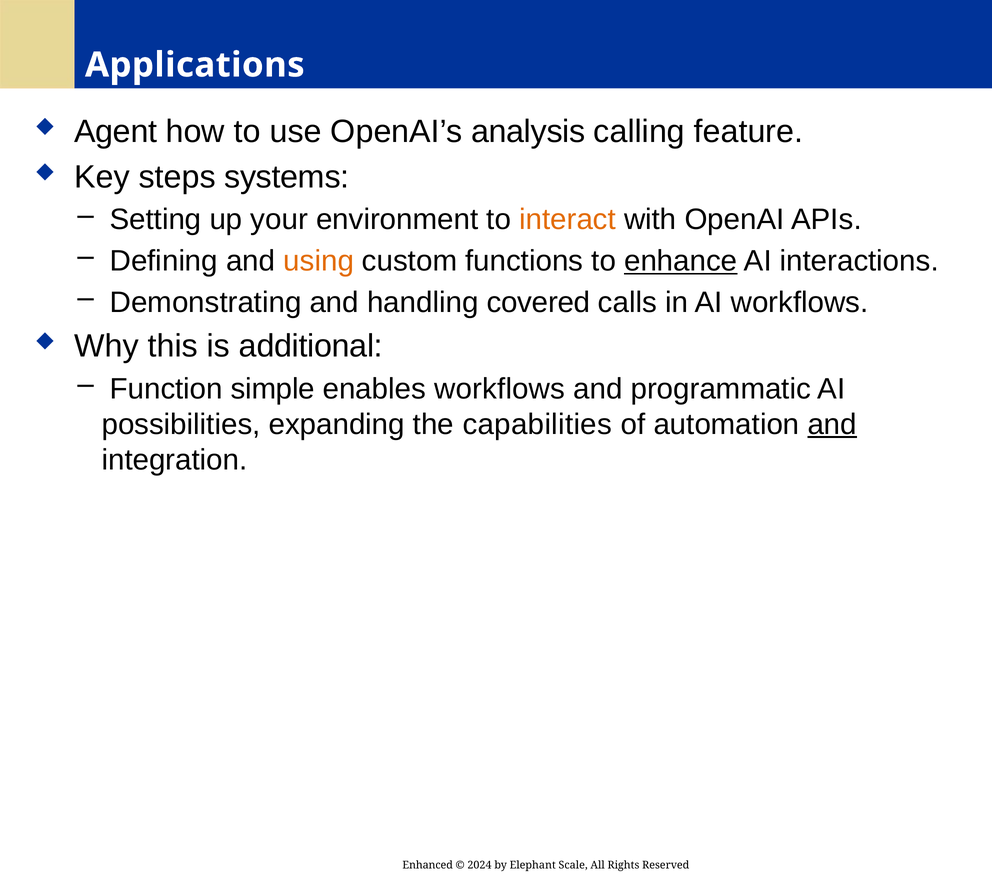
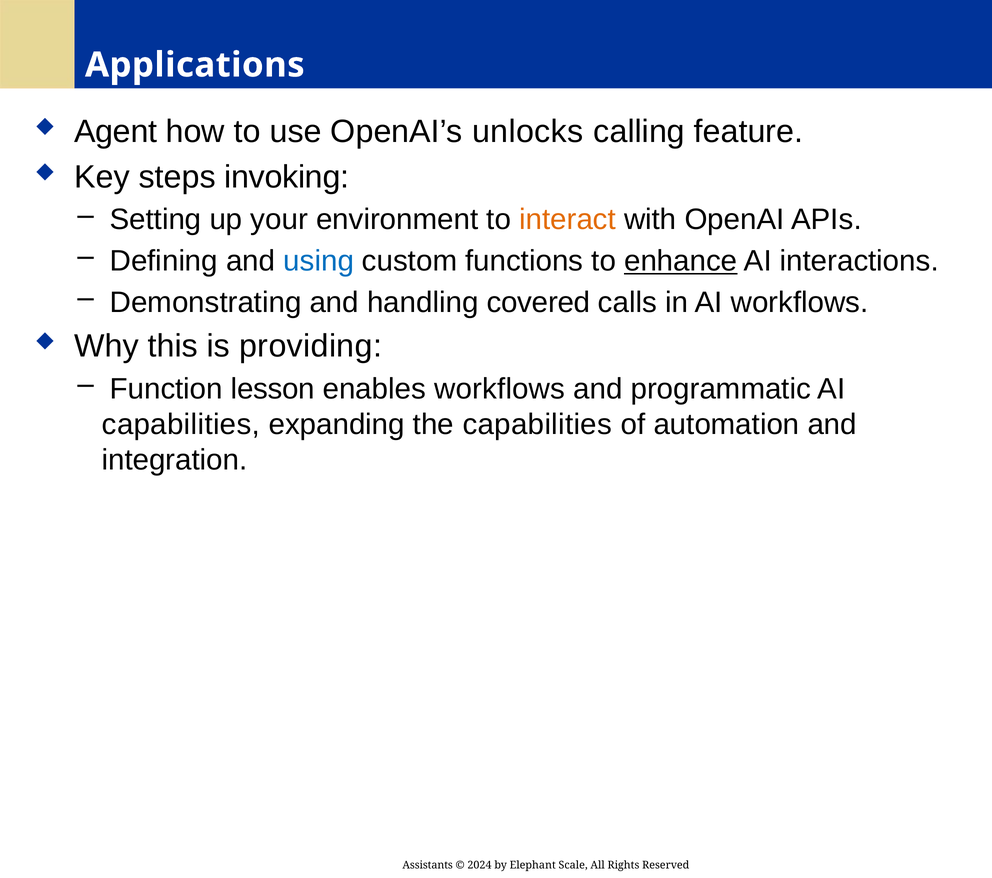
analysis: analysis -> unlocks (528, 132)
systems: systems -> invoking (287, 177)
using colour: orange -> blue (319, 261)
additional: additional -> providing (311, 346)
simple: simple -> lesson (273, 389)
possibilities: possibilities -> capabilities (181, 425)
and underline: present -> none (832, 425)
Enhanced: Enhanced -> Assistants (428, 866)
